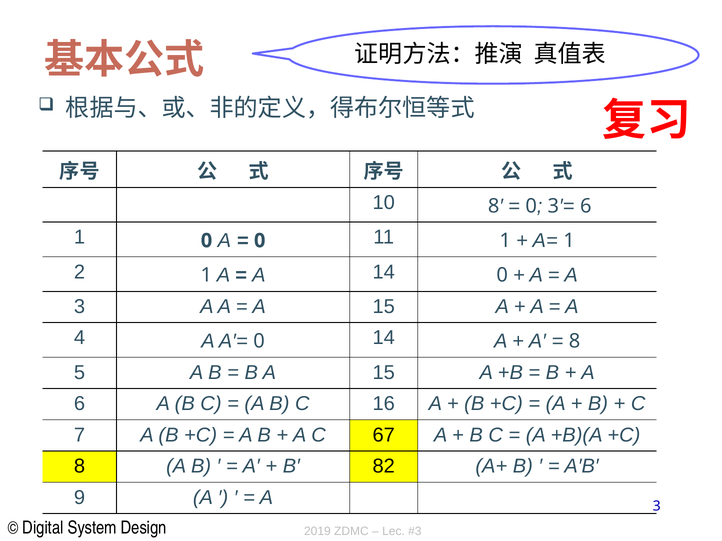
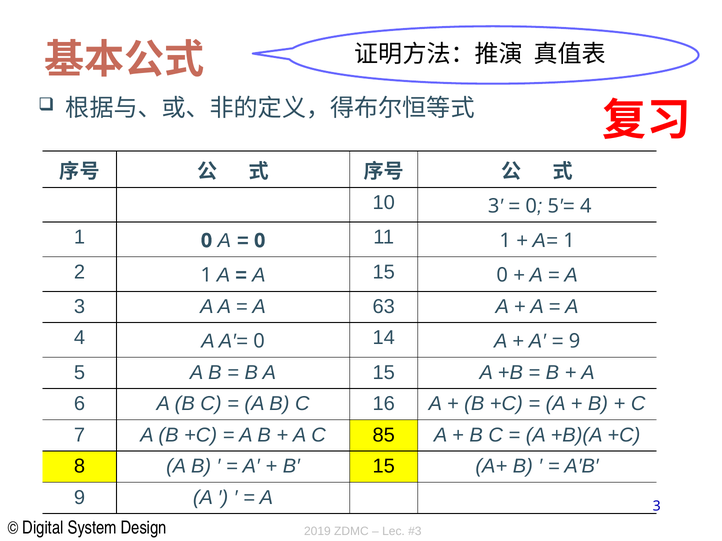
10 8: 8 -> 3 (494, 206)
3: 3 -> 5 (553, 206)
6: 6 -> 4 (586, 206)
14: 14 -> 15 (384, 272)
15: 15 -> 63 (384, 307)
8: 8 -> 9 (575, 342)
67: 67 -> 85 (384, 435)
B′ 82: 82 -> 15 (384, 467)
